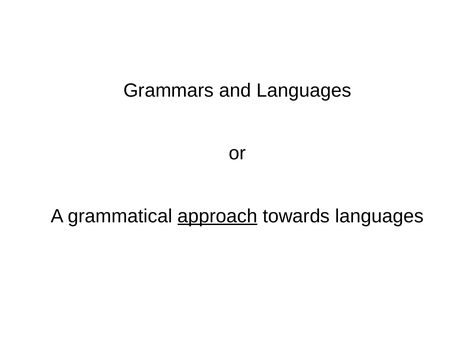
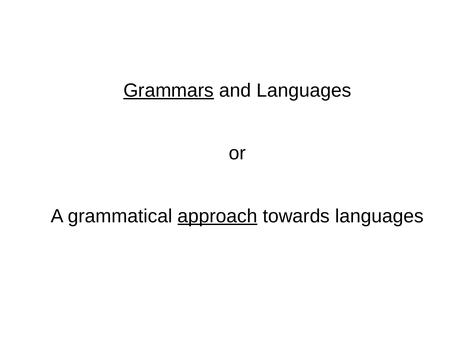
Grammars underline: none -> present (169, 90)
